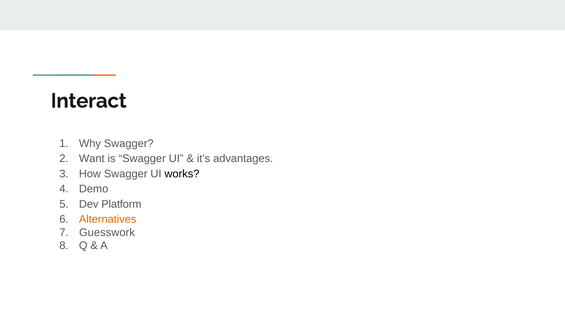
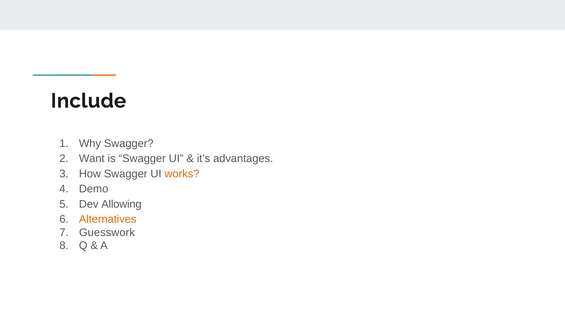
Interact: Interact -> Include (89, 101)
works colour: black -> orange (182, 174)
Platform: Platform -> Allowing (121, 204)
